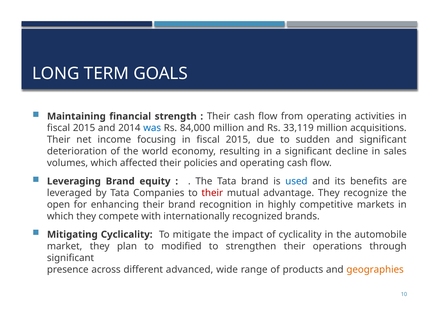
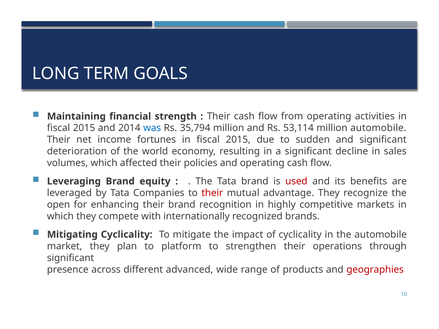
84,000: 84,000 -> 35,794 (195, 128)
33,119: 33,119 -> 53,114 (299, 128)
million acquisitions: acquisitions -> automobile (378, 128)
focusing: focusing -> fortunes (157, 140)
used colour: blue -> red (296, 181)
modified: modified -> platform (181, 246)
geographies colour: orange -> red (375, 270)
